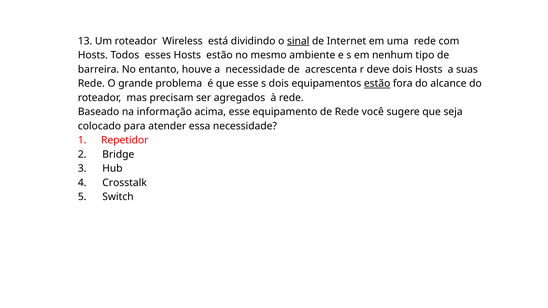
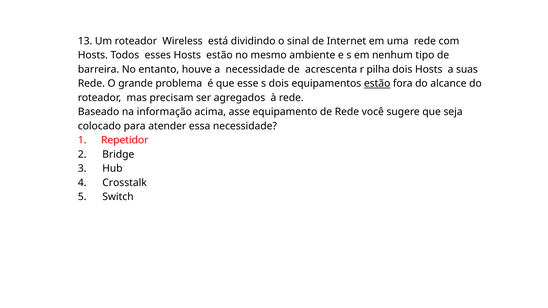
sinal underline: present -> none (298, 41)
deve: deve -> pilha (378, 69)
acima esse: esse -> asse (239, 112)
